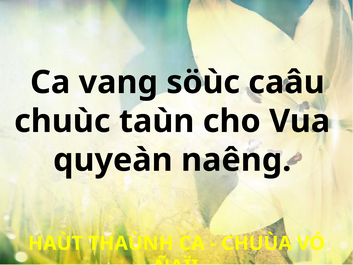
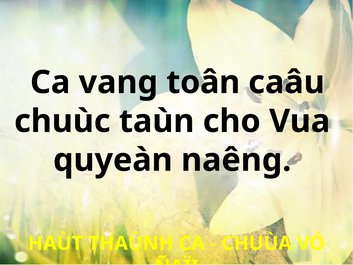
söùc: söùc -> toân (203, 82)
